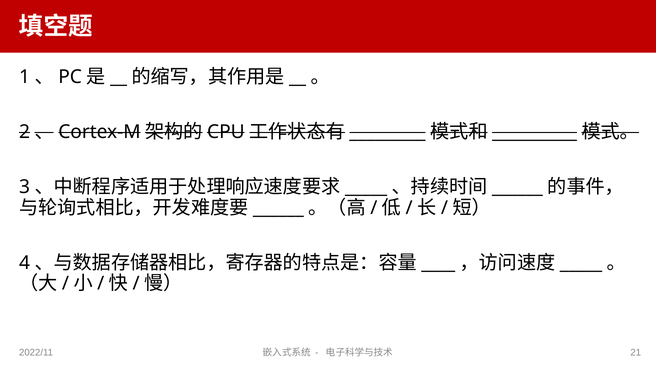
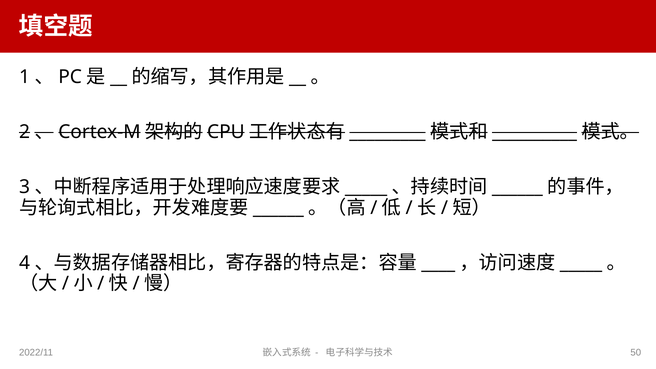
21: 21 -> 50 (636, 352)
